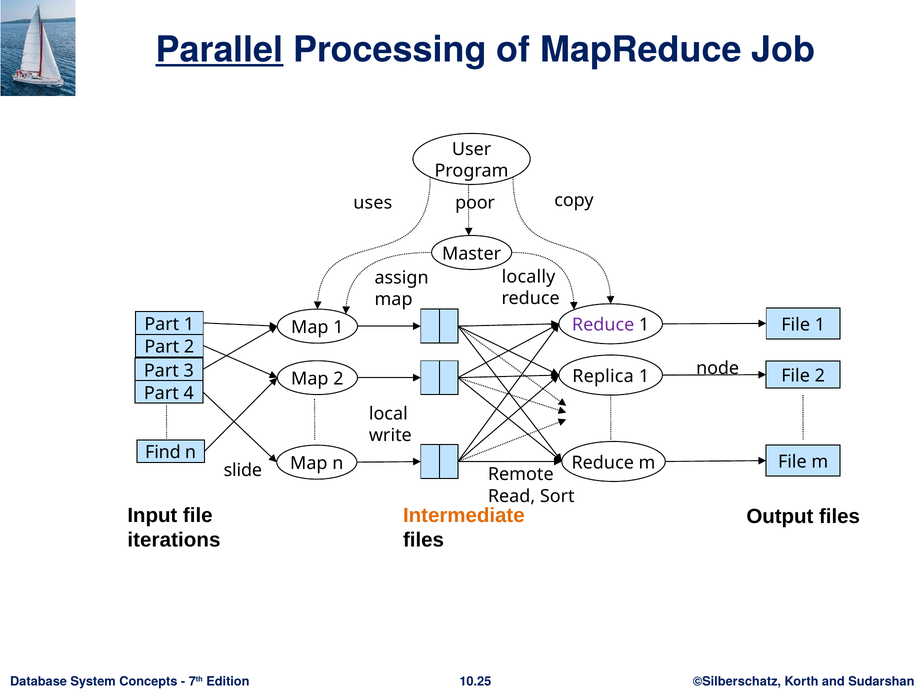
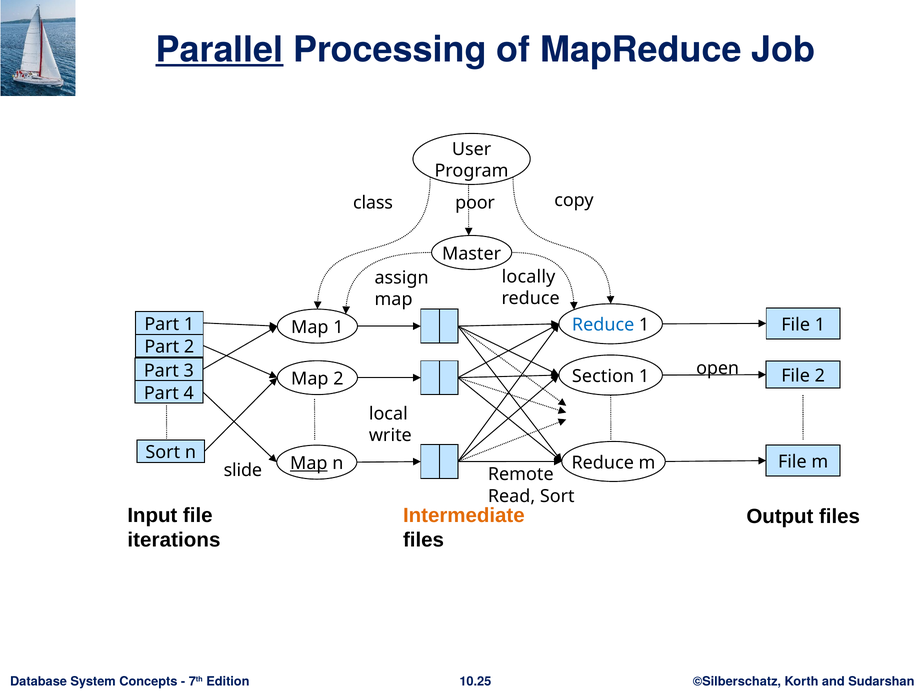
uses: uses -> class (373, 203)
Reduce colour: purple -> blue (603, 325)
node: node -> open (718, 368)
Replica: Replica -> Section (603, 376)
Find: Find -> Sort (163, 452)
Map underline: none -> present (309, 463)
